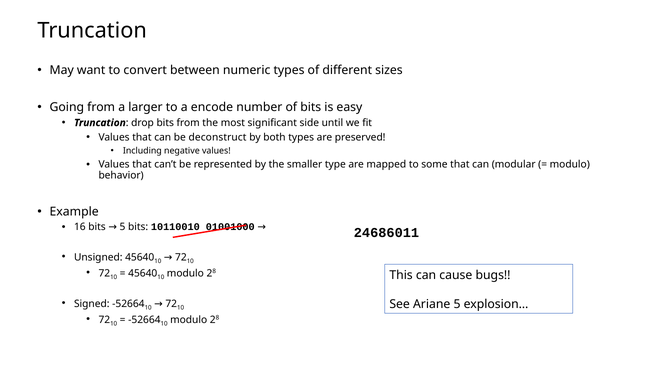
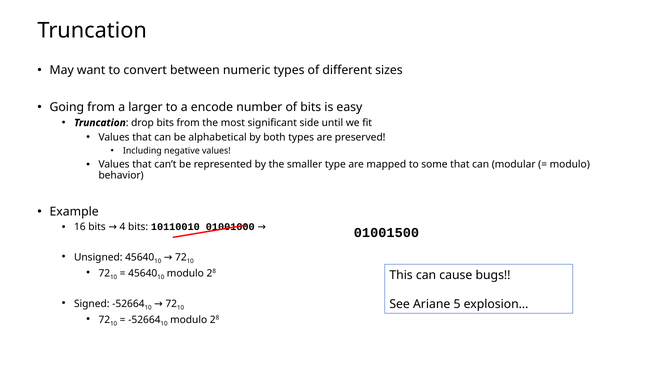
deconstruct: deconstruct -> alphabetical (218, 137)
bits 5: 5 -> 4 (122, 227)
24686011: 24686011 -> 01001500 (386, 233)
